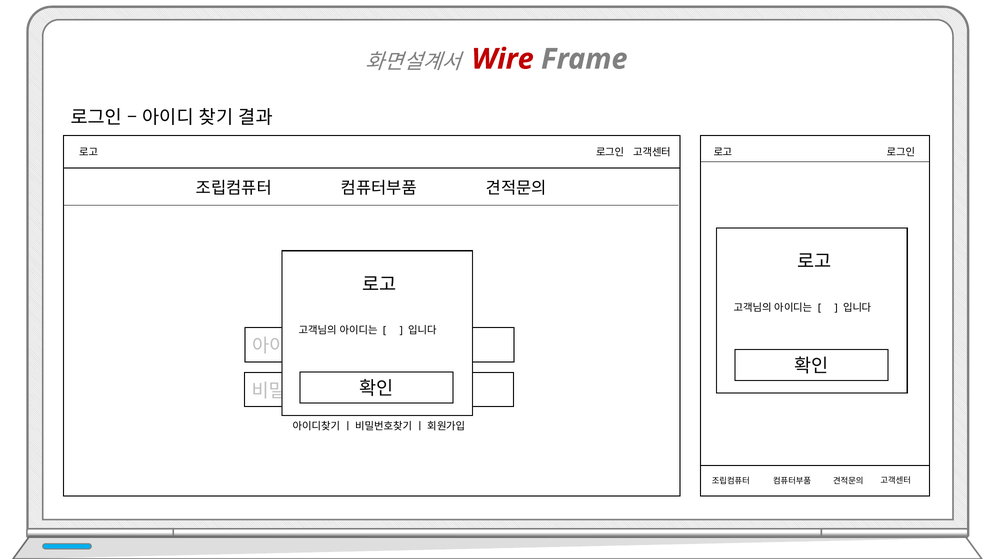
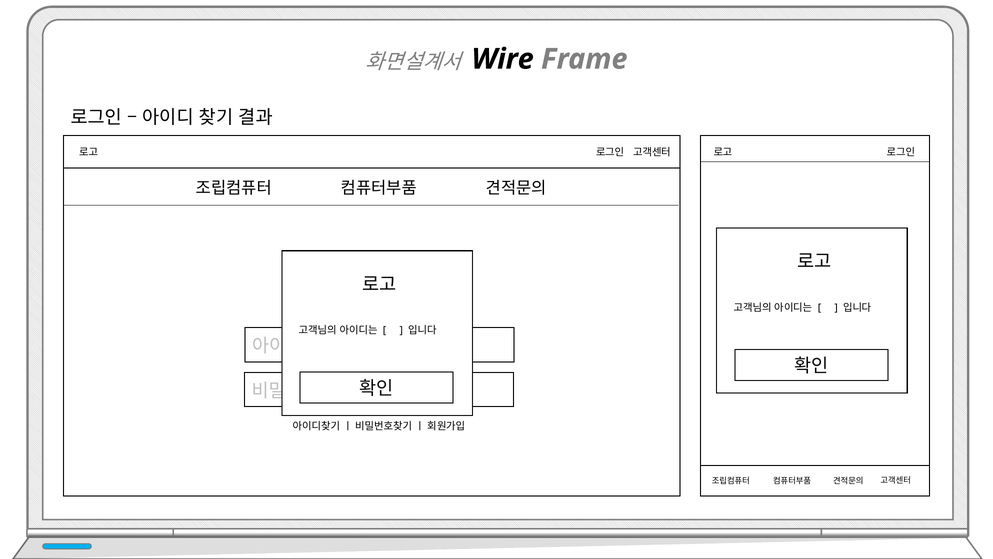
Wire colour: red -> black (503, 59)
